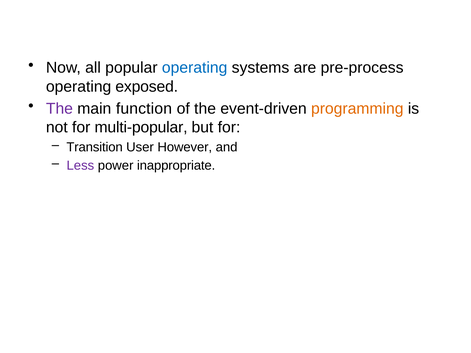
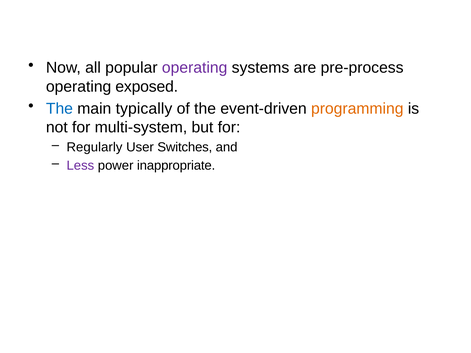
operating colour: blue -> purple (195, 68)
The colour: purple -> blue (59, 109)
function: function -> typically (144, 109)
multi-popular: multi-popular -> multi-system (141, 127)
Transition: Transition -> Regularly (94, 147)
However: However -> Switches (185, 147)
